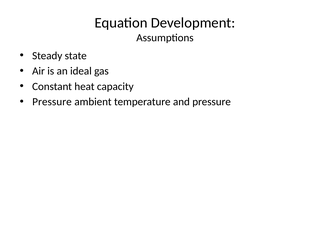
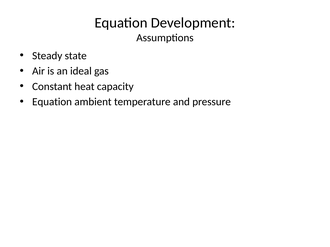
Pressure: Pressure -> Equation (52, 102)
